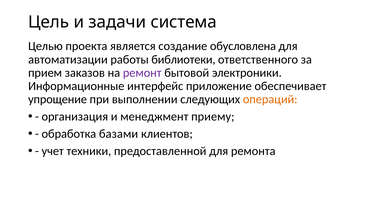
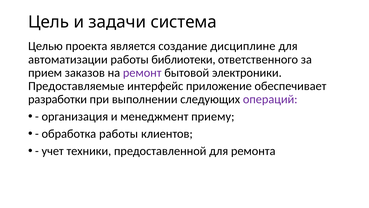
обусловлена: обусловлена -> дисциплине (243, 46)
Информационные: Информационные -> Предоставляемые (76, 86)
упрощение: упрощение -> разработки (58, 99)
операций colour: orange -> purple (270, 99)
обработка базами: базами -> работы (119, 133)
